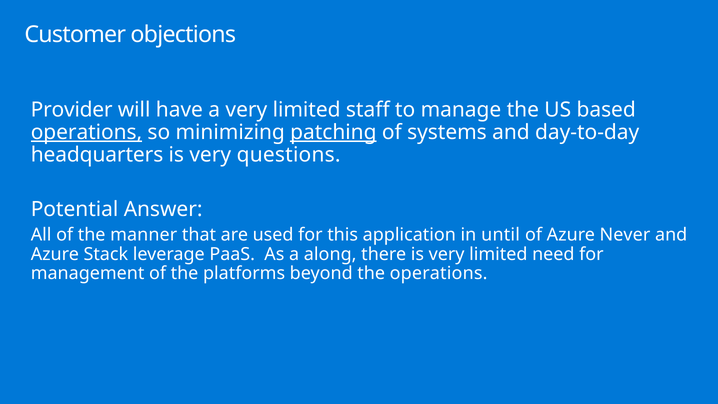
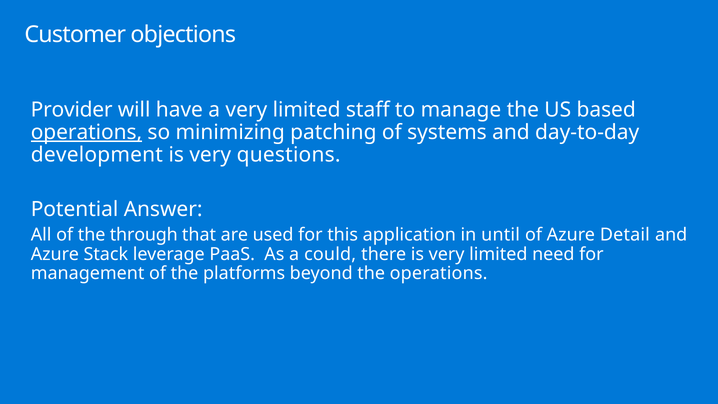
patching underline: present -> none (333, 132)
headquarters: headquarters -> development (97, 155)
manner: manner -> through (144, 235)
Never: Never -> Detail (625, 235)
along: along -> could (330, 254)
